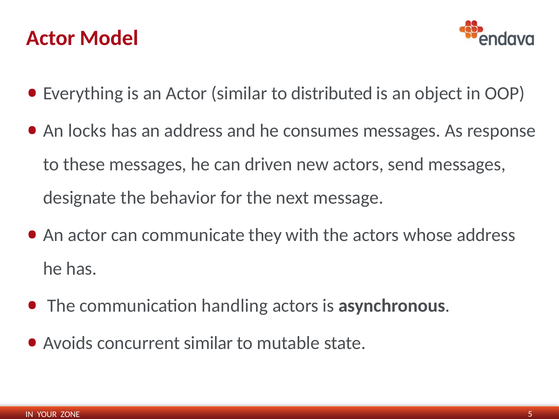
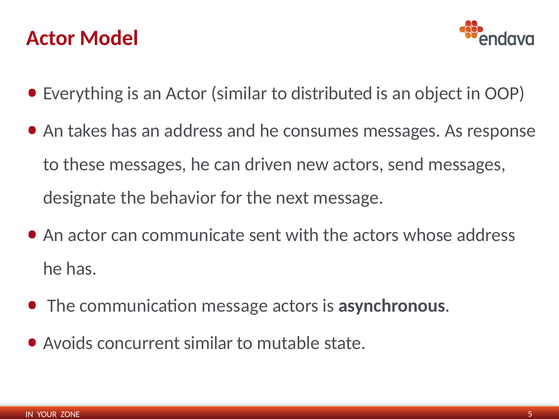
locks: locks -> takes (87, 131)
they: they -> sent (265, 235)
communication handling: handling -> message (235, 306)
